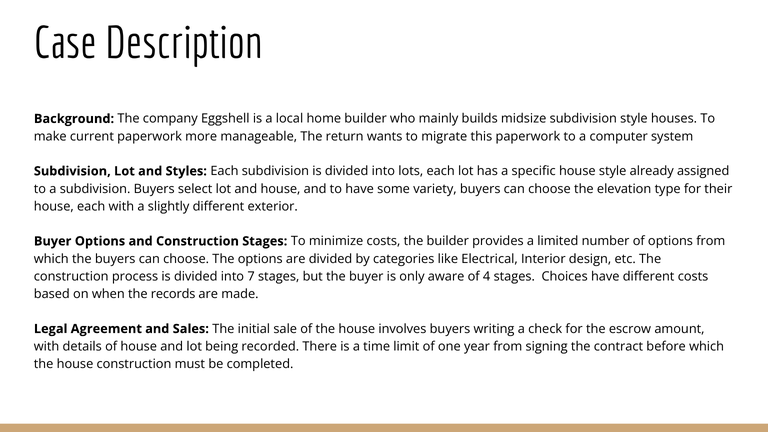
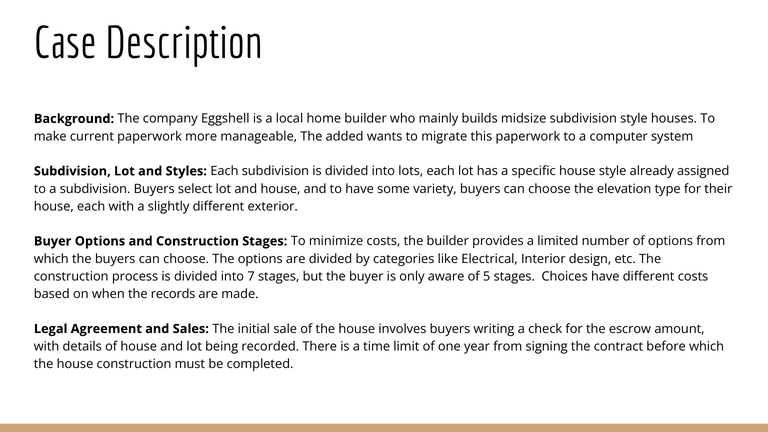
return: return -> added (345, 136)
4: 4 -> 5 (487, 276)
